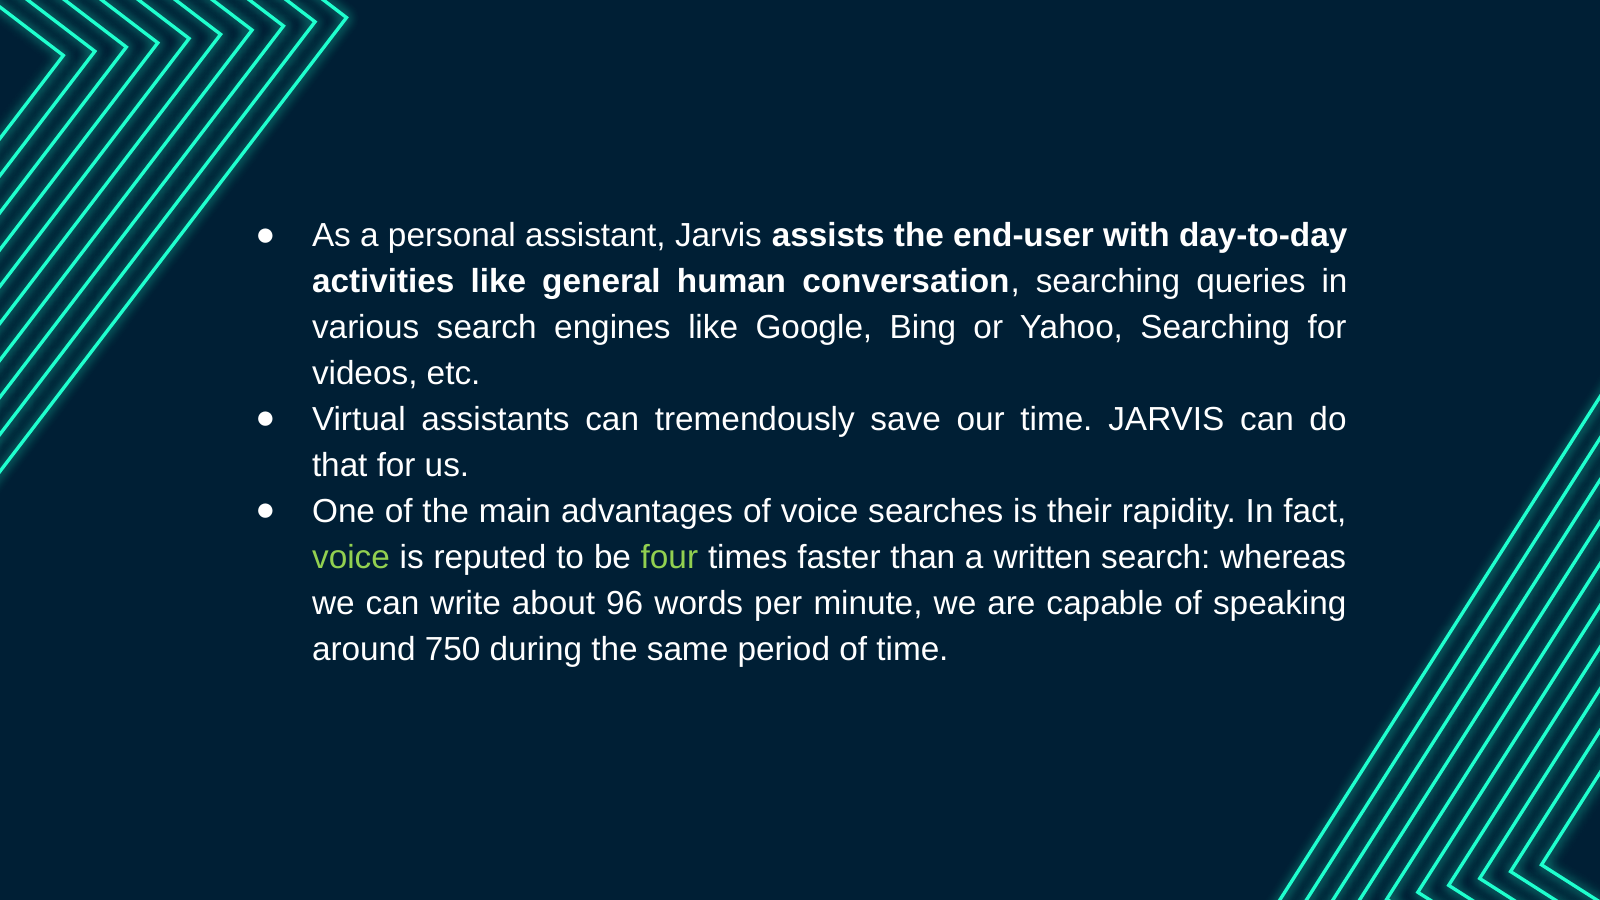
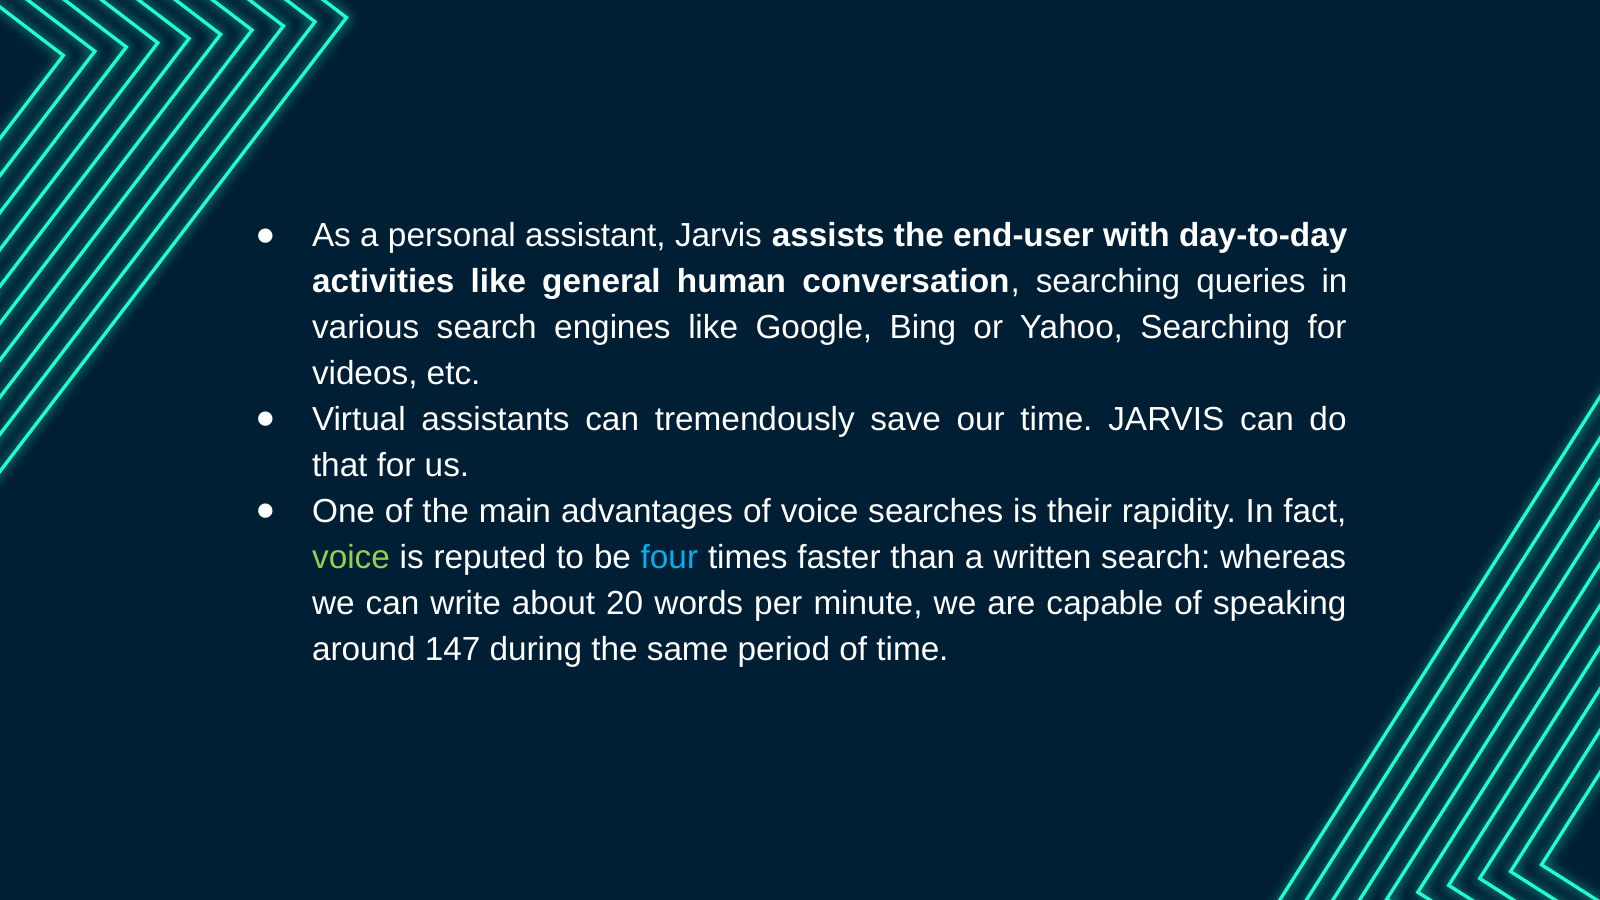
four colour: light green -> light blue (669, 558)
96: 96 -> 20 (625, 604)
750: 750 -> 147 (453, 650)
